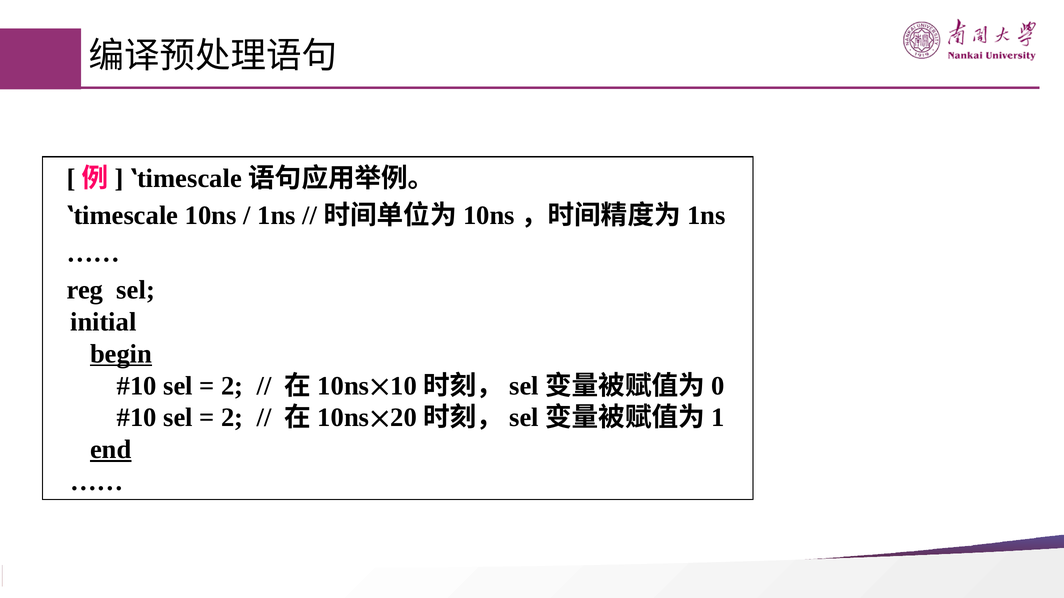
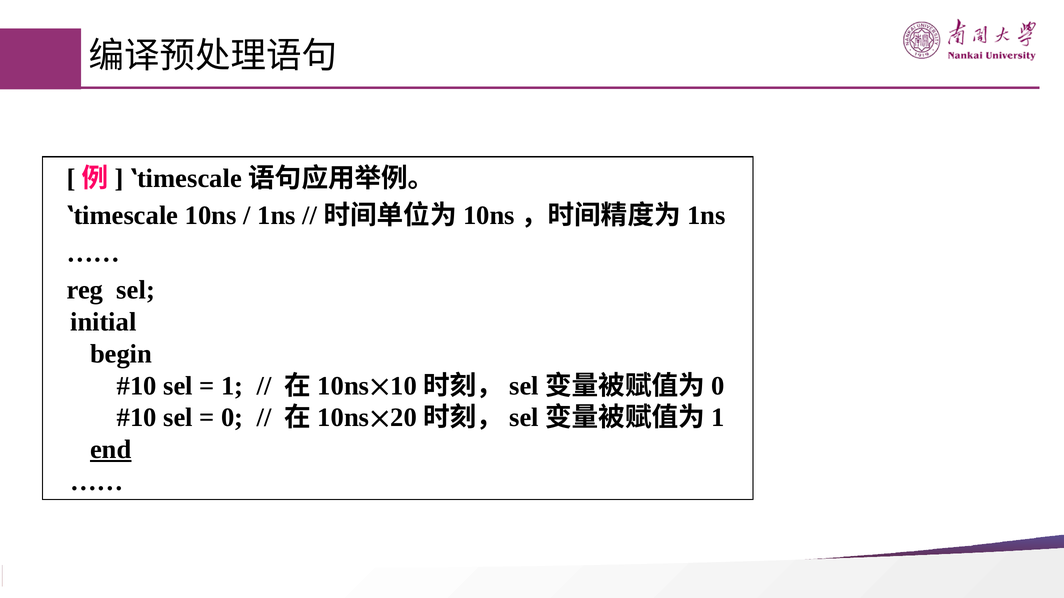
begin underline: present -> none (121, 354)
2: 2 -> 1 (232, 386)
2: 2 -> 0 (232, 418)
